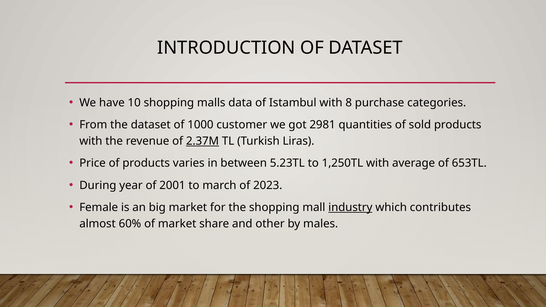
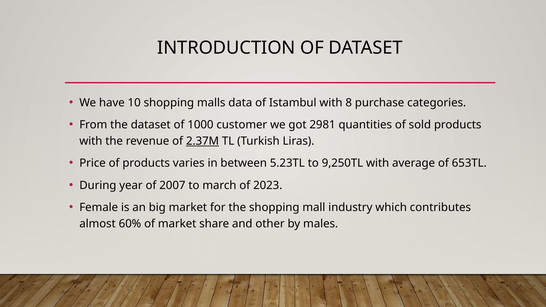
1,250TL: 1,250TL -> 9,250TL (342, 163)
2001: 2001 -> 2007 (172, 185)
industry underline: present -> none (350, 207)
